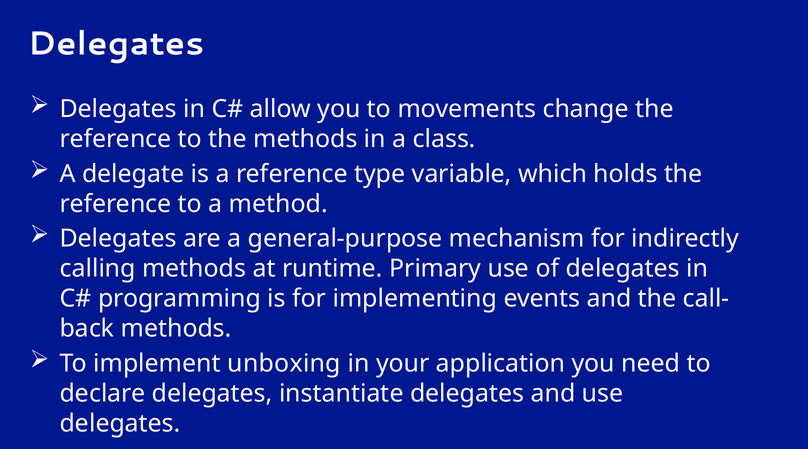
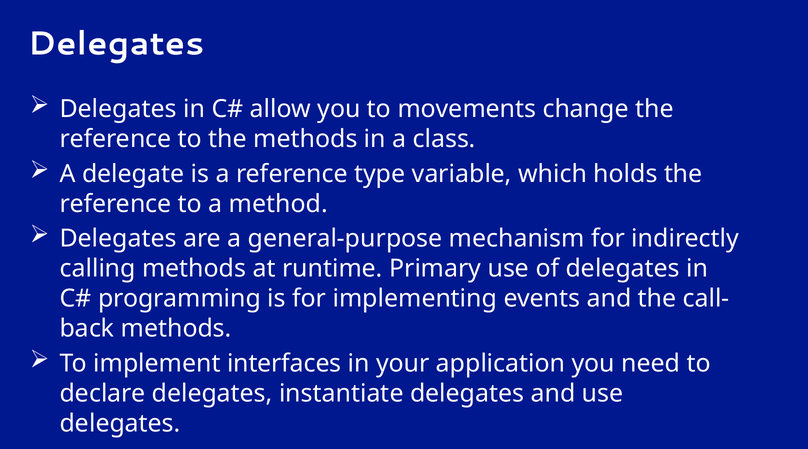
unboxing: unboxing -> interfaces (284, 363)
